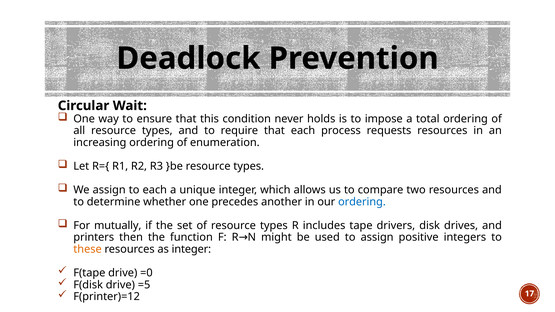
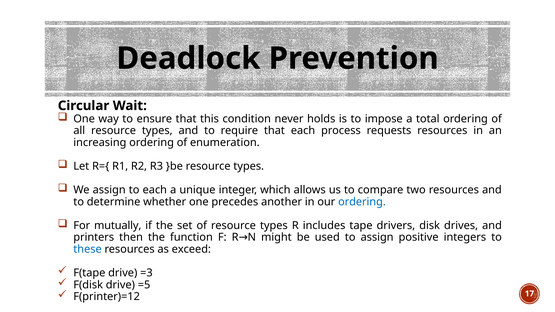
these colour: orange -> blue (88, 249)
as integer: integer -> exceed (191, 249)
=0: =0 -> =3 (146, 273)
